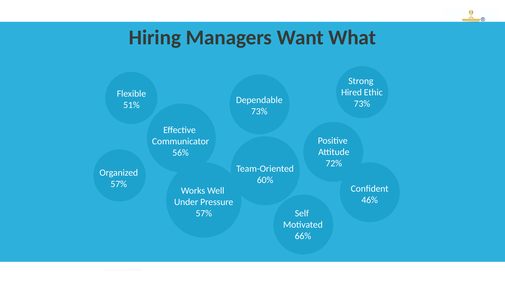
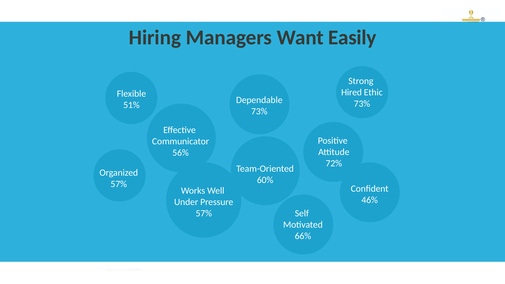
What: What -> Easily (352, 37)
